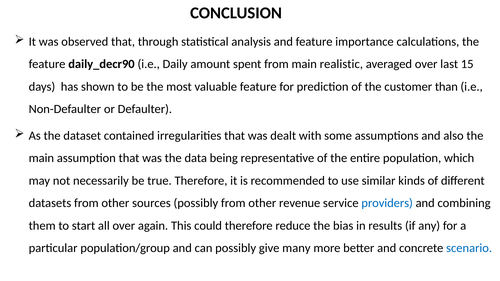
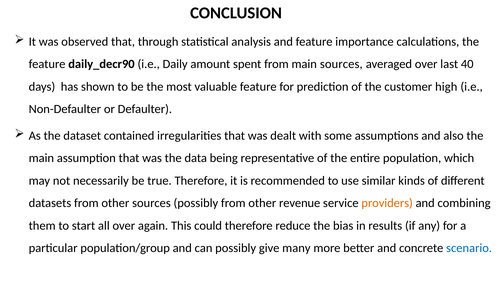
main realistic: realistic -> sources (341, 64)
15: 15 -> 40 (467, 64)
than: than -> high (446, 87)
providers colour: blue -> orange (387, 203)
